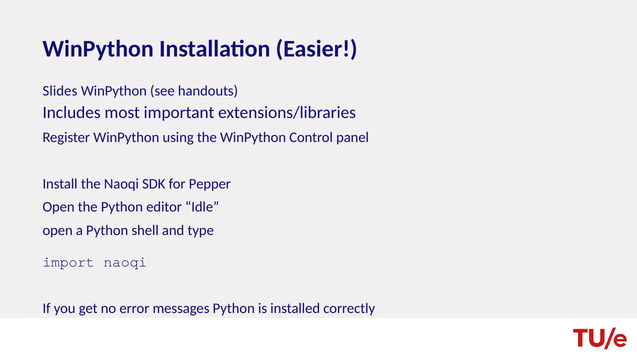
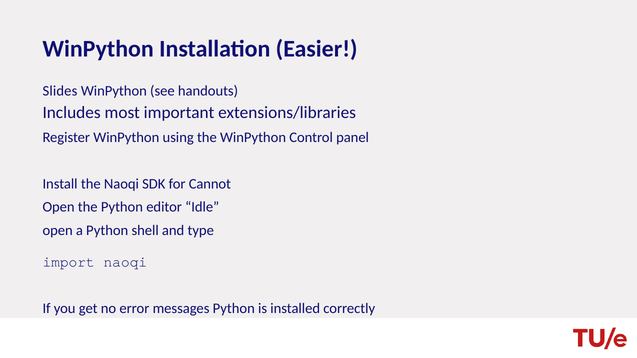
Pepper: Pepper -> Cannot (210, 184)
